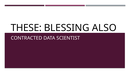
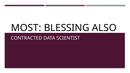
THESE: THESE -> MOST (26, 28)
